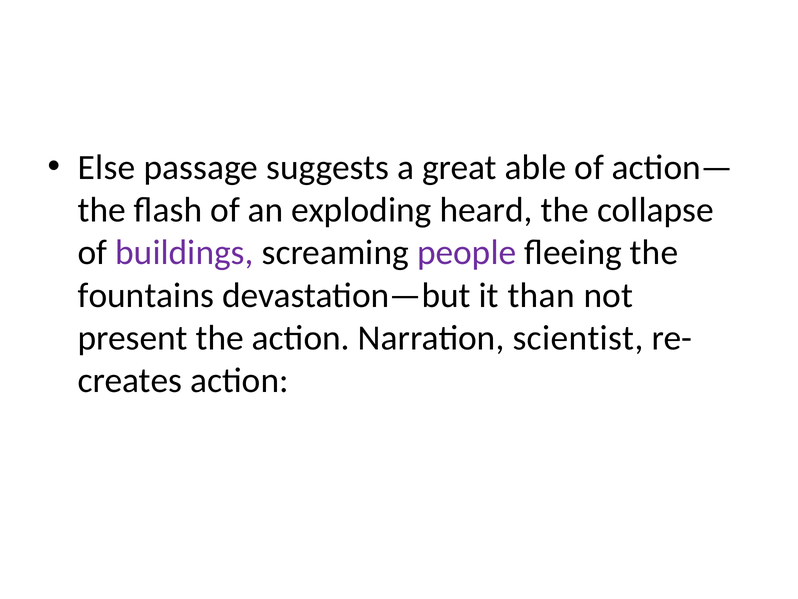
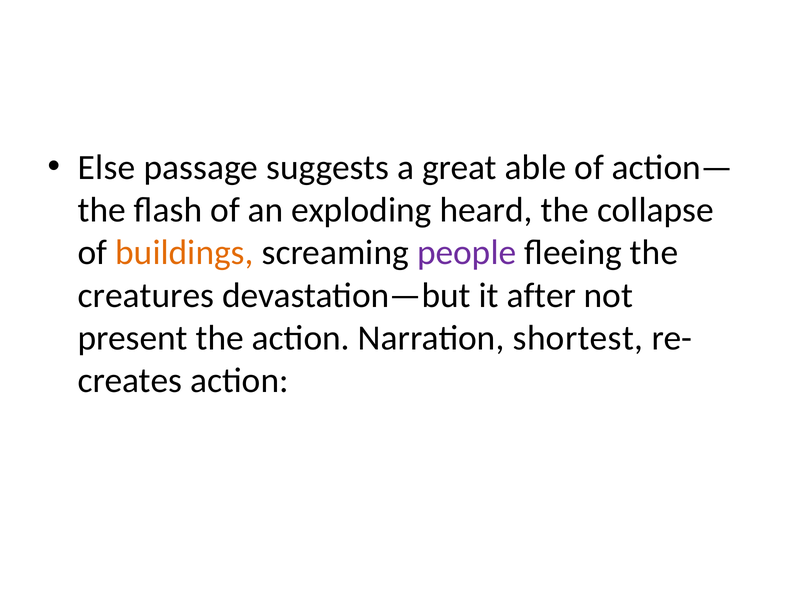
buildings colour: purple -> orange (184, 253)
fountains: fountains -> creatures (146, 295)
than: than -> after (541, 295)
scientist: scientist -> shortest (578, 338)
